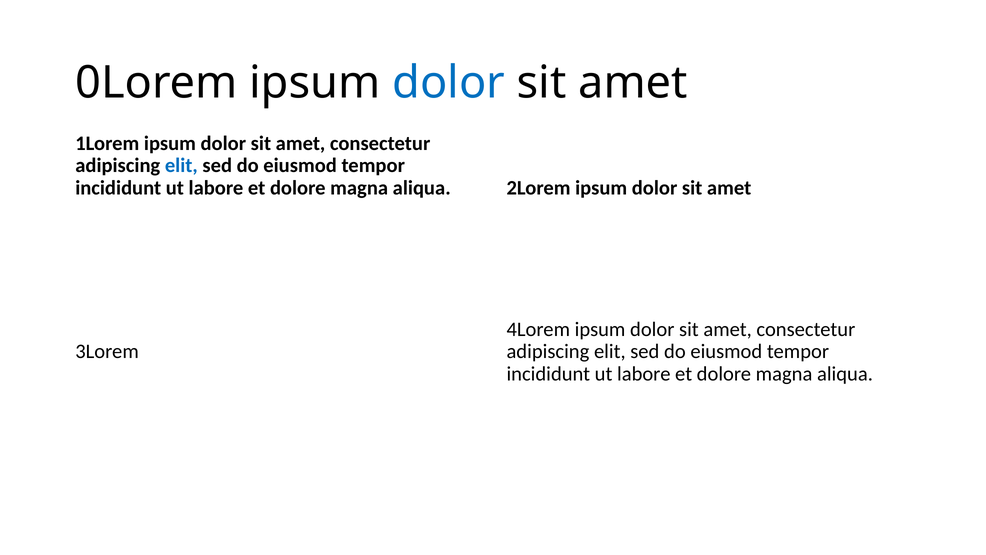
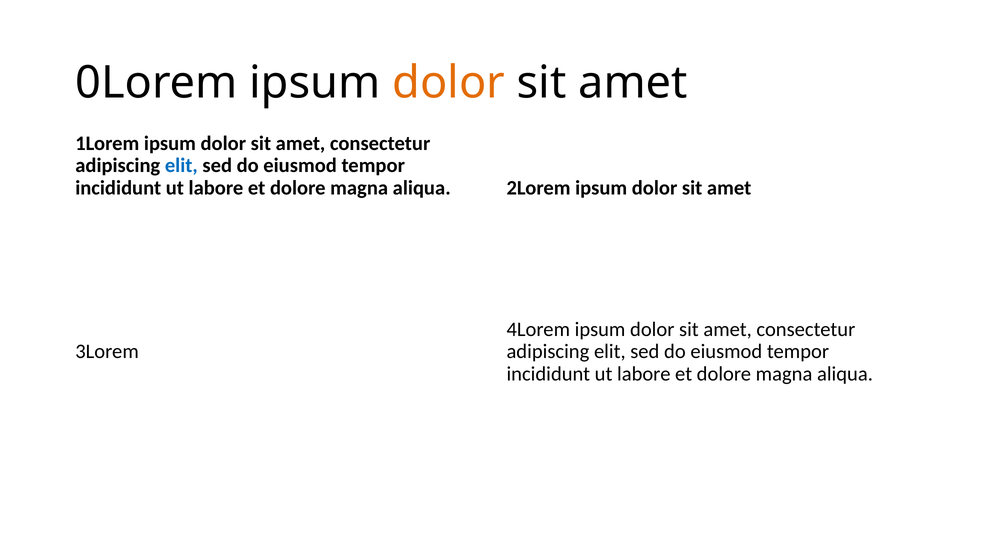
dolor colour: blue -> orange (449, 83)
